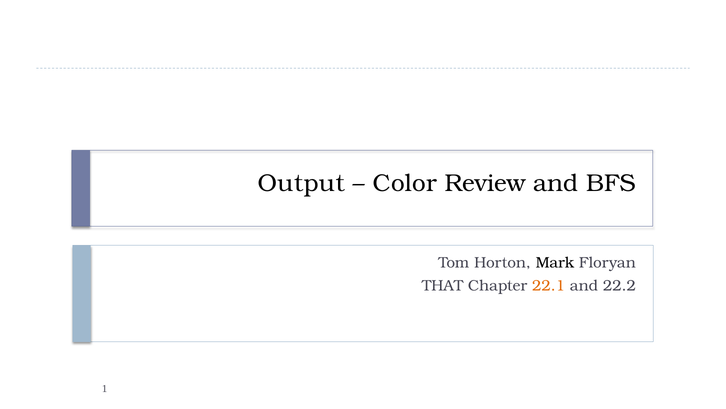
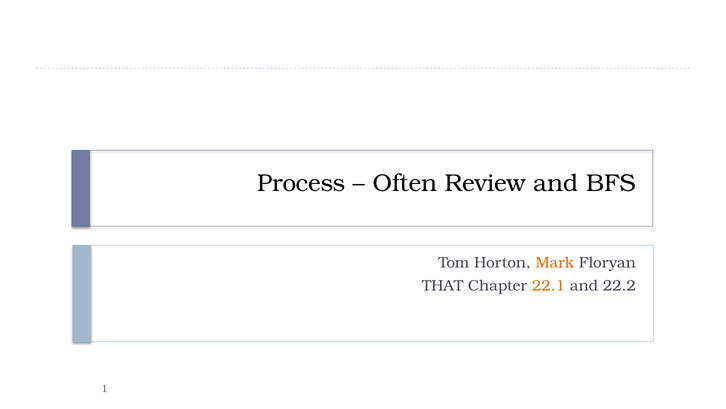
Output: Output -> Process (302, 183)
Color: Color -> Often (405, 183)
Mark colour: black -> orange (555, 262)
